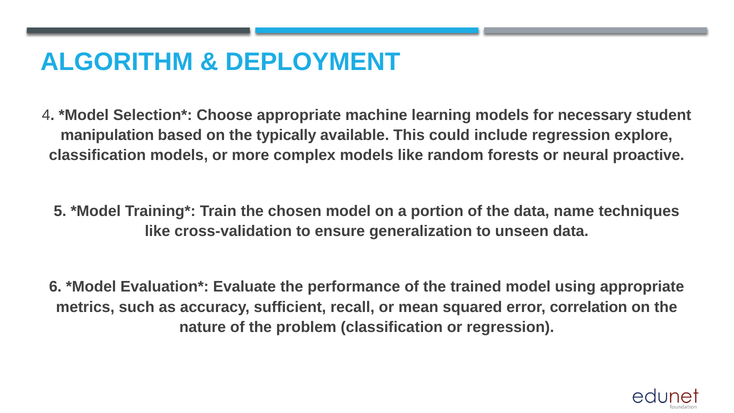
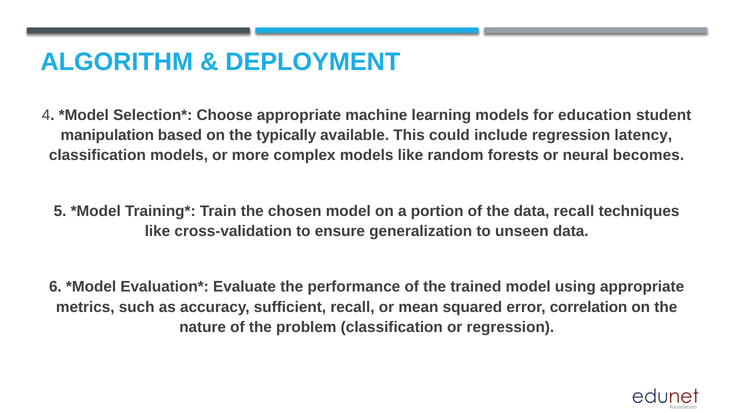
necessary: necessary -> education (595, 115)
explore: explore -> latency (643, 135)
proactive: proactive -> becomes (648, 155)
data name: name -> recall (574, 211)
